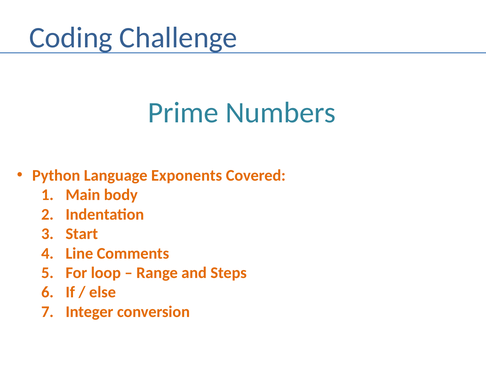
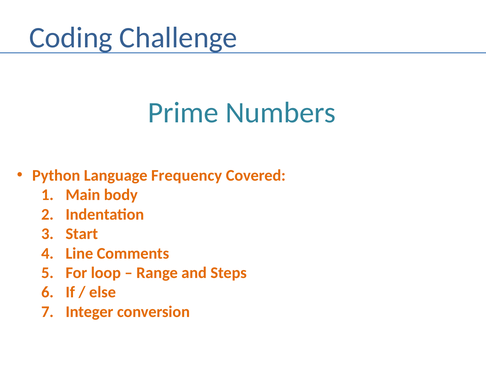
Exponents: Exponents -> Frequency (187, 175)
